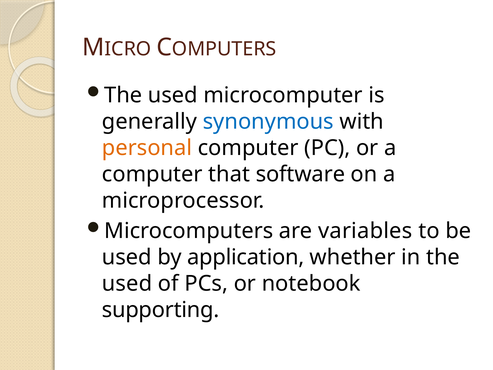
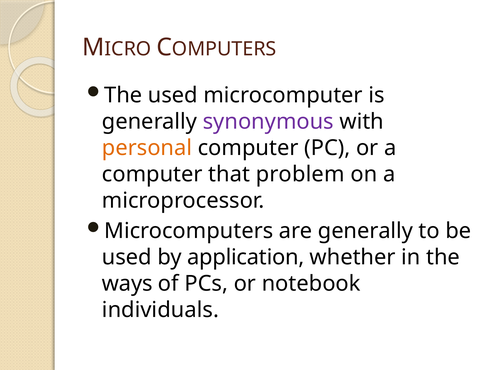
synonymous colour: blue -> purple (268, 121)
software: software -> problem (300, 174)
are variables: variables -> generally (365, 231)
used: used -> ways (127, 283)
supporting: supporting -> individuals (160, 310)
